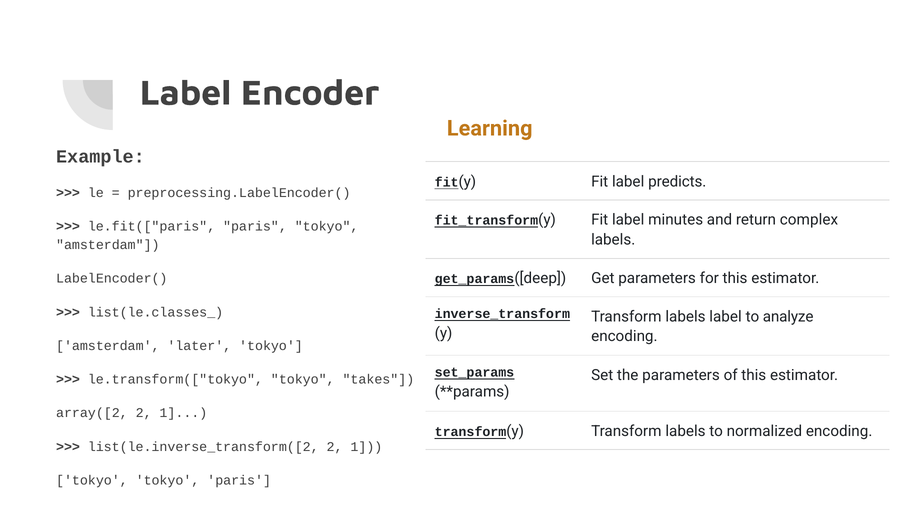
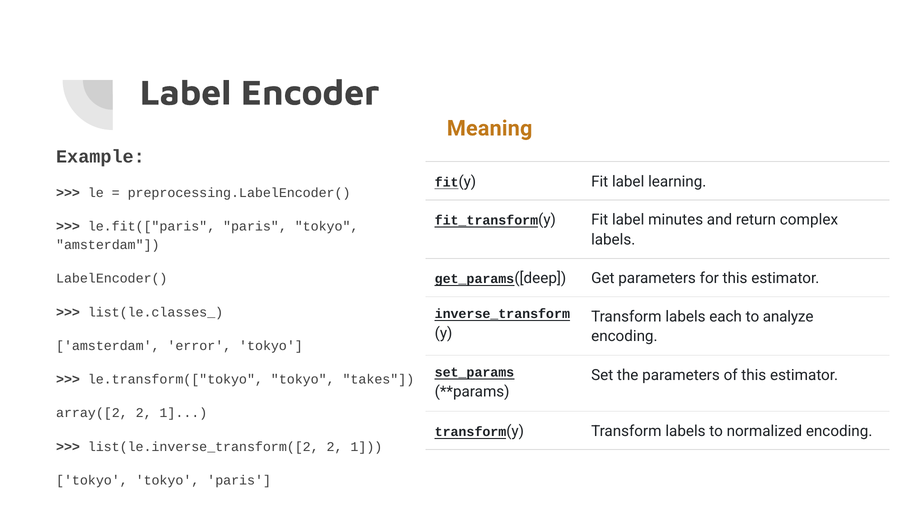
Learning: Learning -> Meaning (490, 128)
predicts: predicts -> learning (677, 182)
labels label: label -> each (726, 317)
later: later -> error (199, 346)
